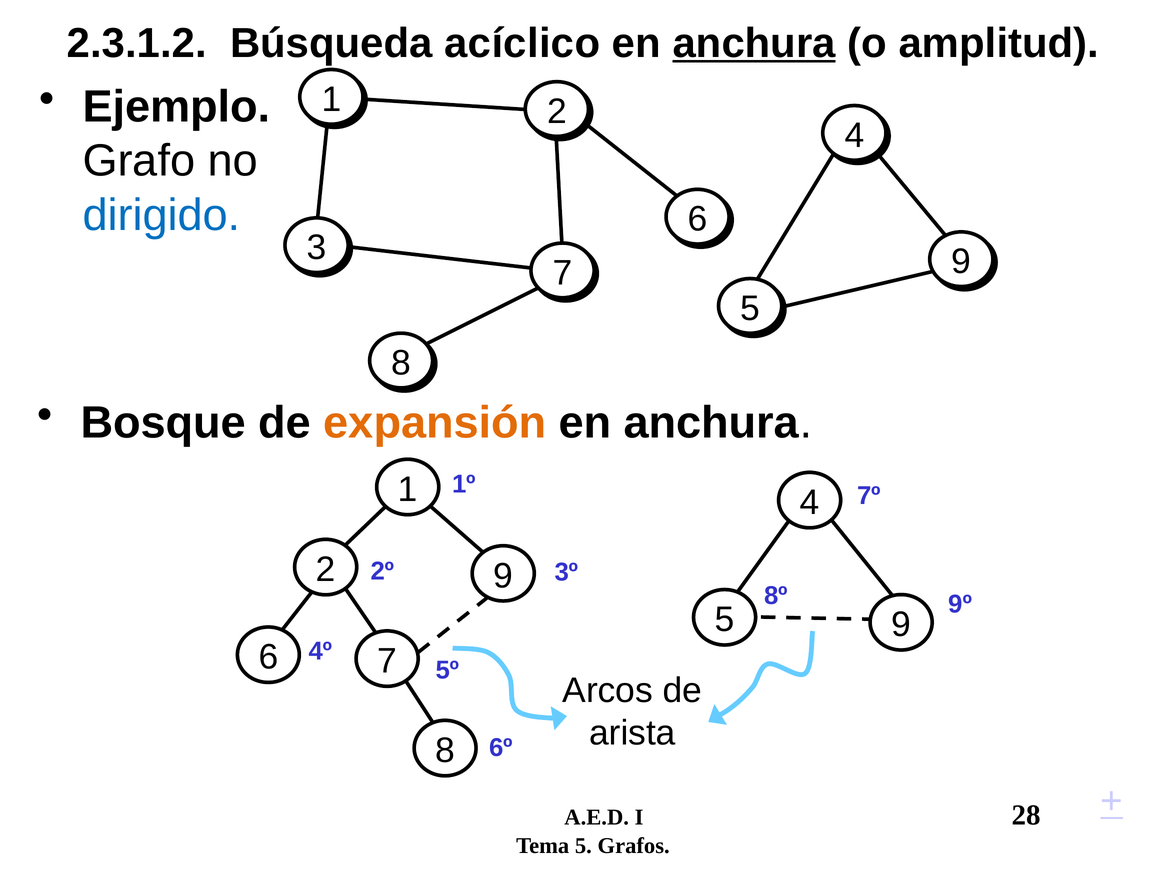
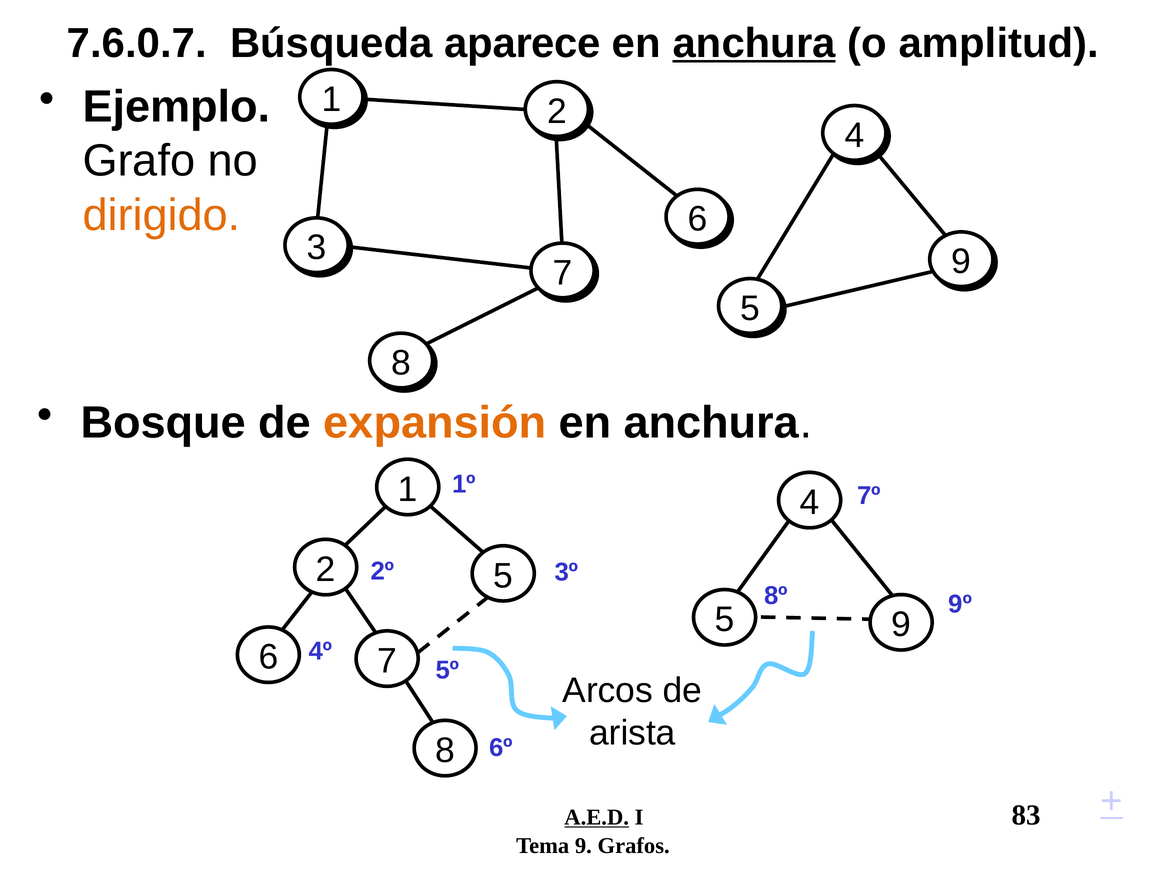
2.3.1.2: 2.3.1.2 -> 7.6.0.7 (137, 43)
acíclico: acíclico -> aparece (523, 43)
dirigido colour: blue -> orange (161, 215)
2 9: 9 -> 5 (503, 576)
A.E.D underline: none -> present (597, 817)
28: 28 -> 83 (1026, 815)
Tema 5: 5 -> 9 (583, 845)
